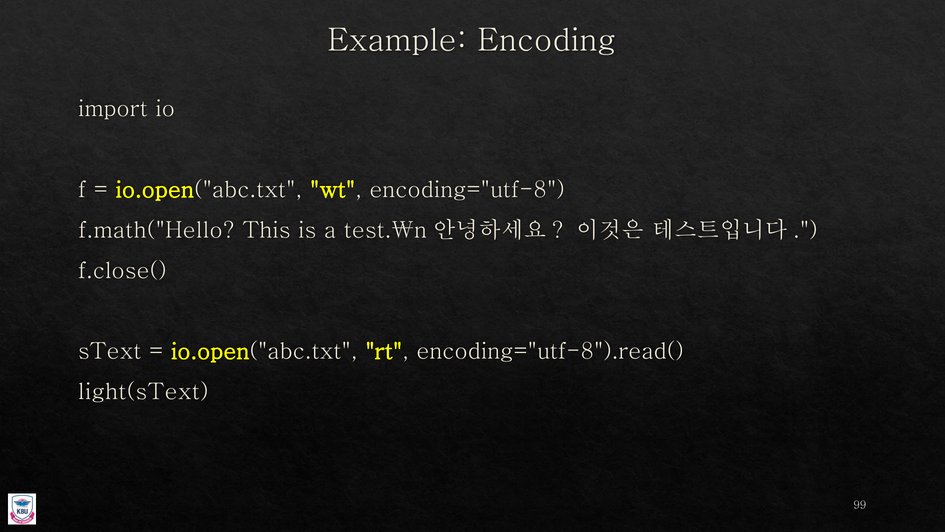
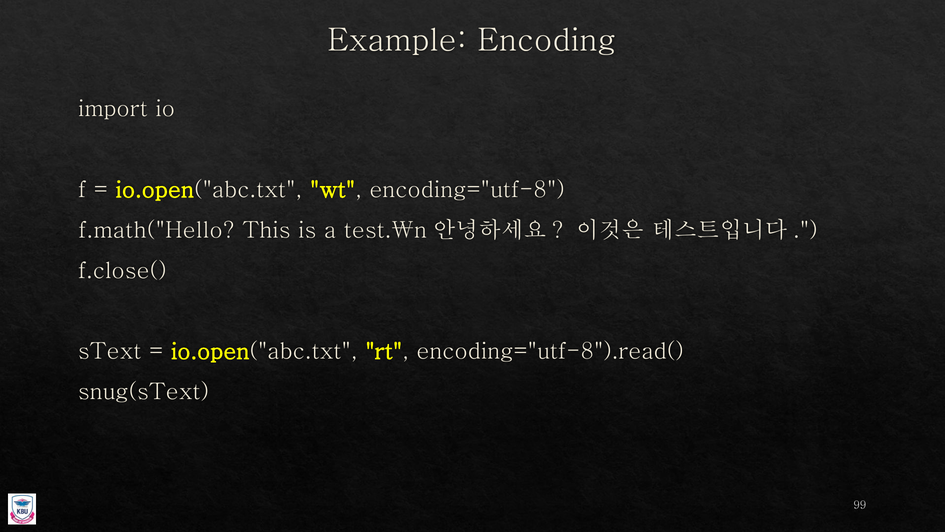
light(sText: light(sText -> snug(sText (143, 391)
